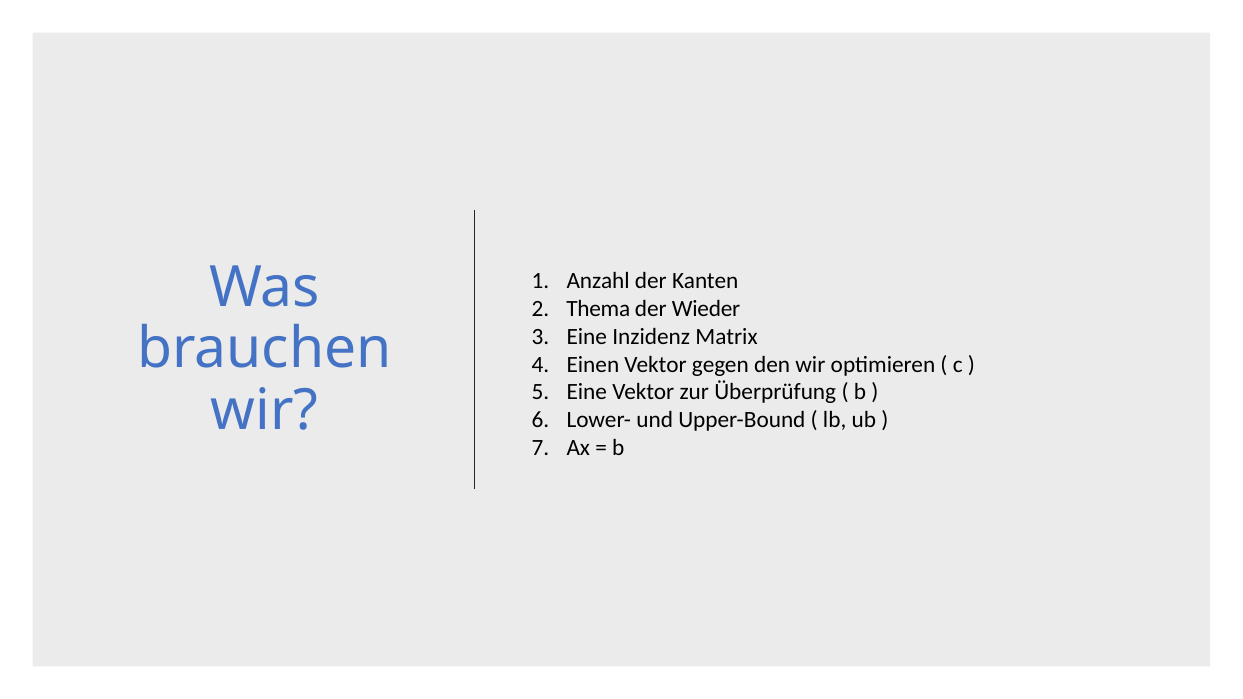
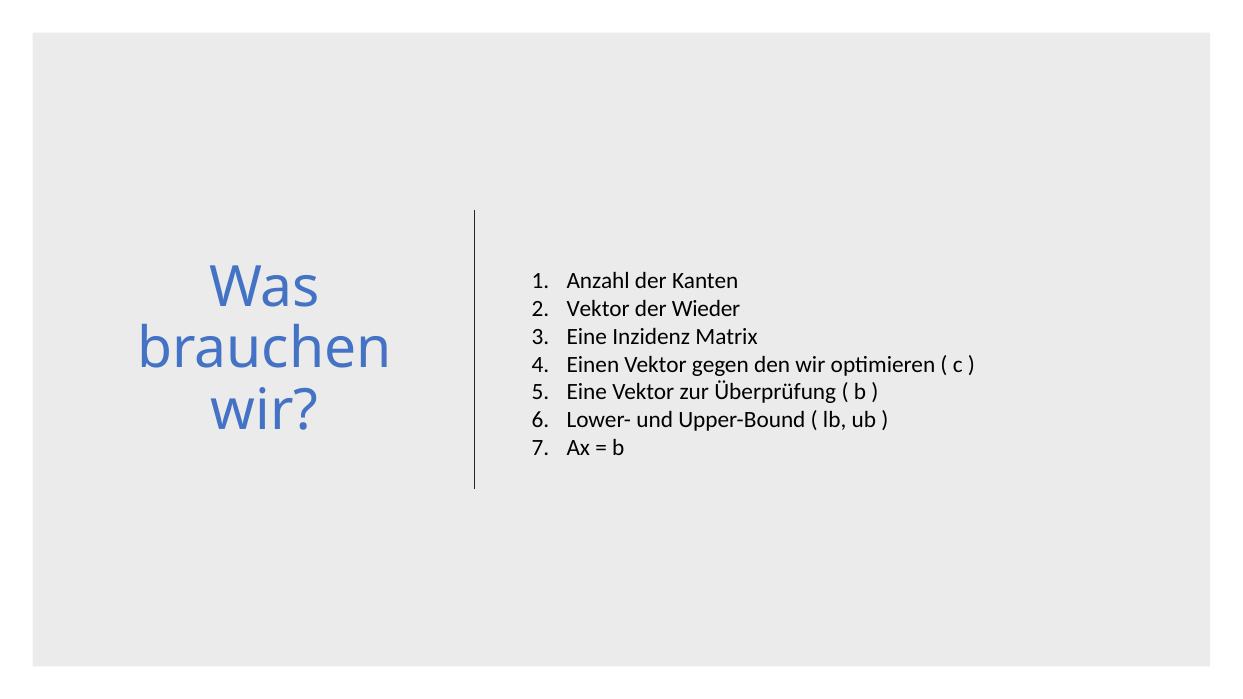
Thema: Thema -> Vektor (598, 309)
